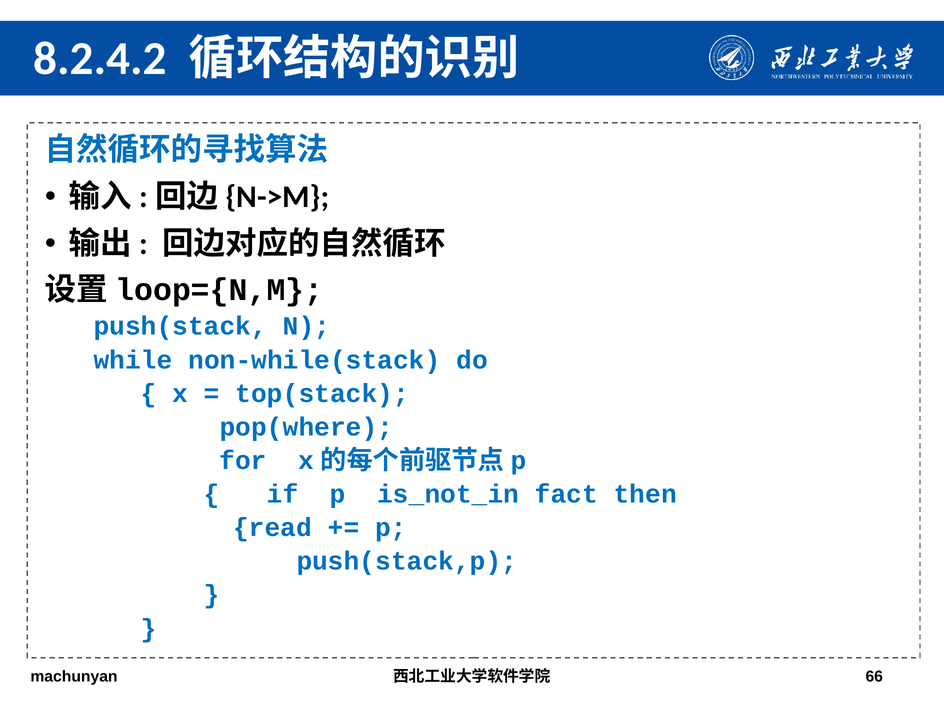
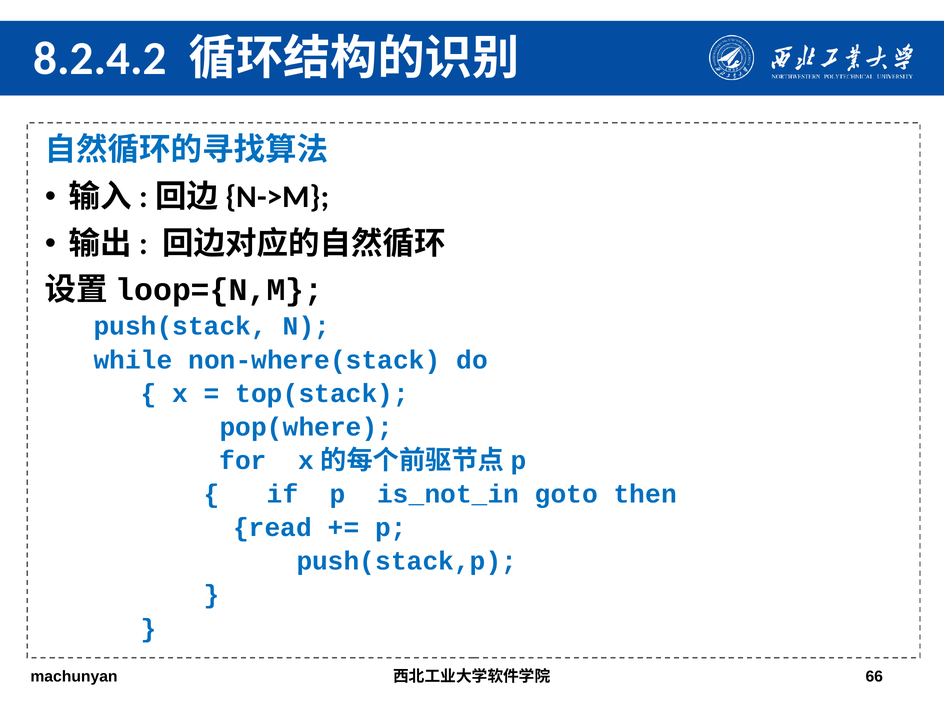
non-while(stack: non-while(stack -> non-where(stack (314, 360)
fact: fact -> goto (566, 494)
